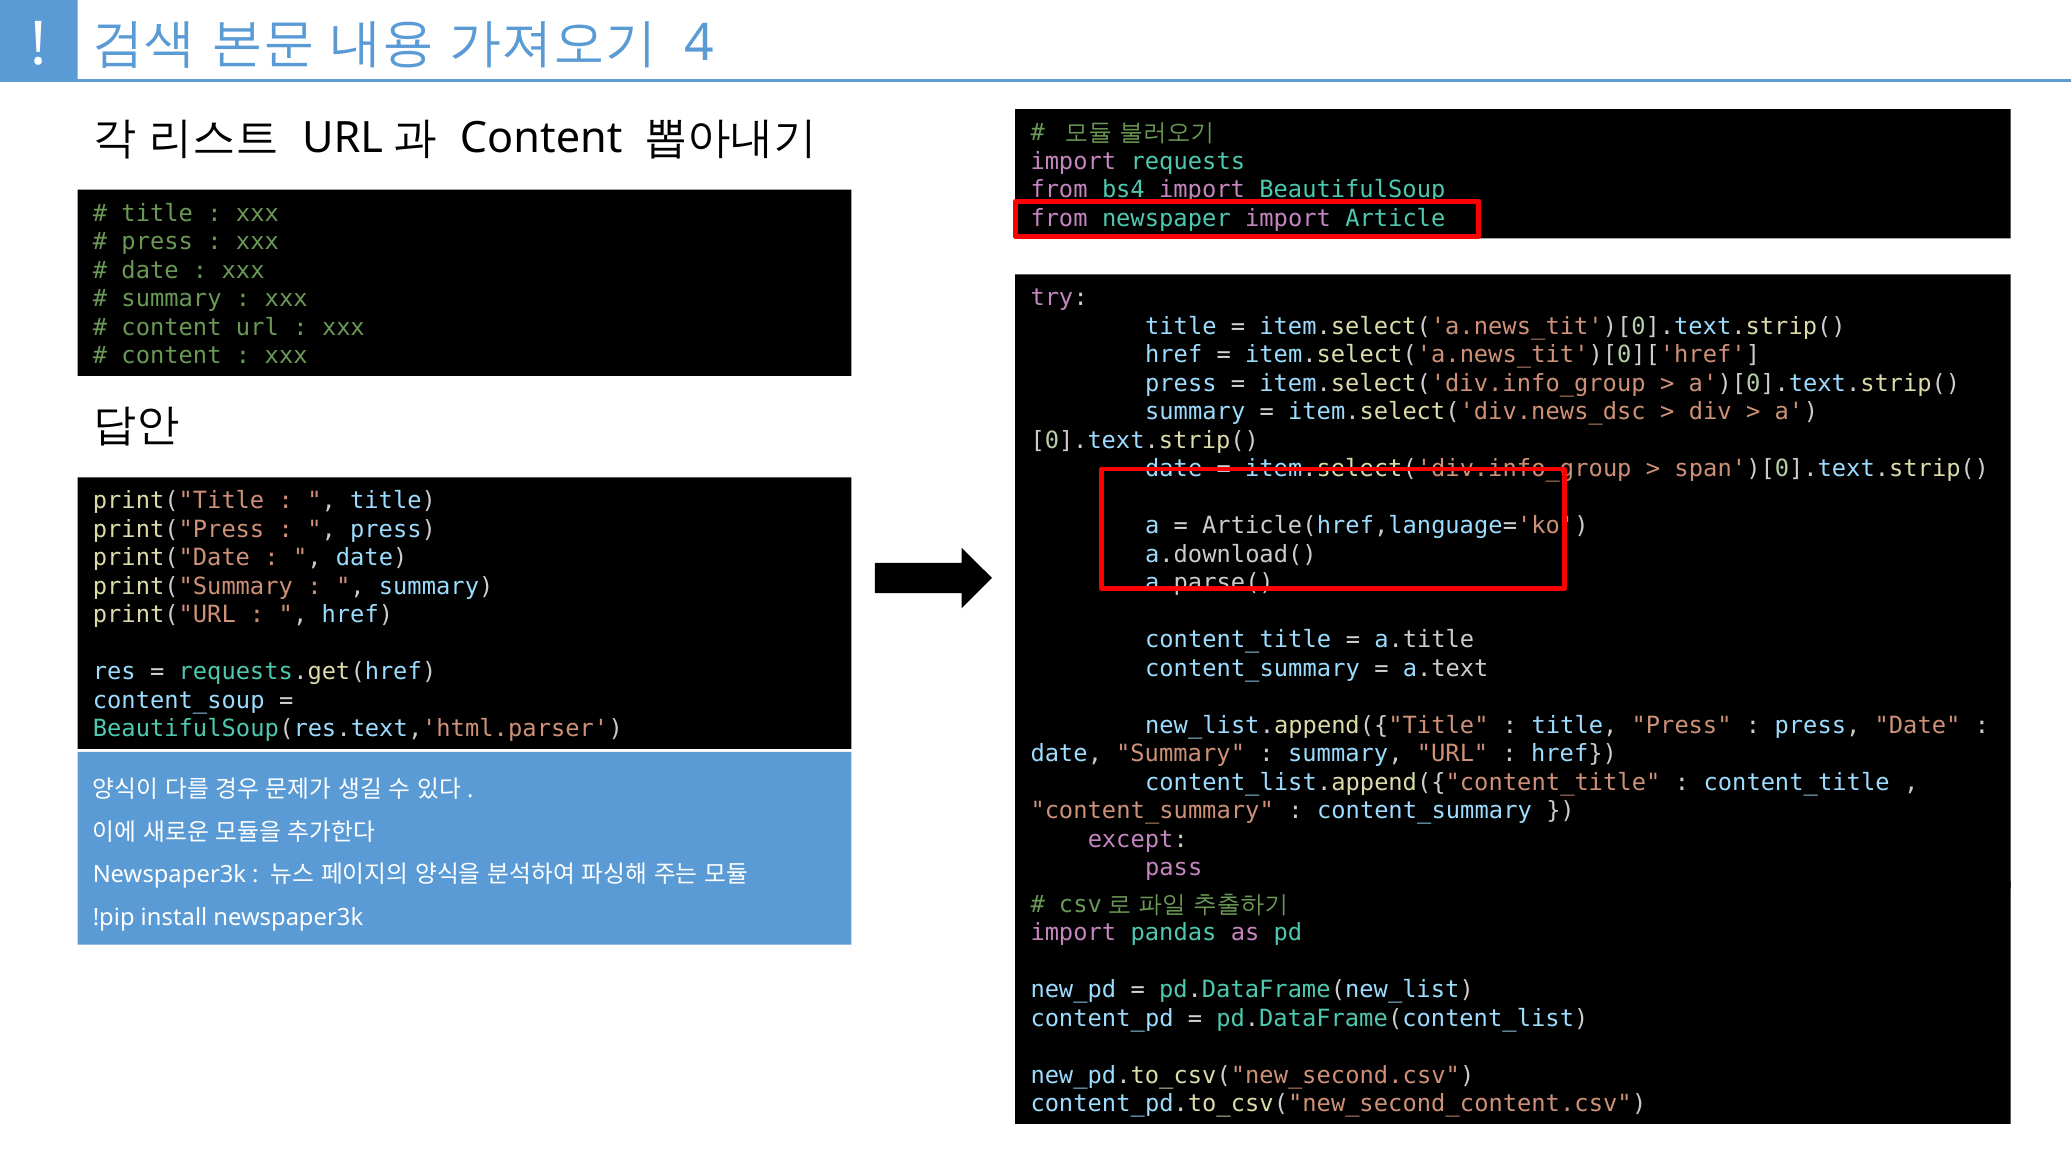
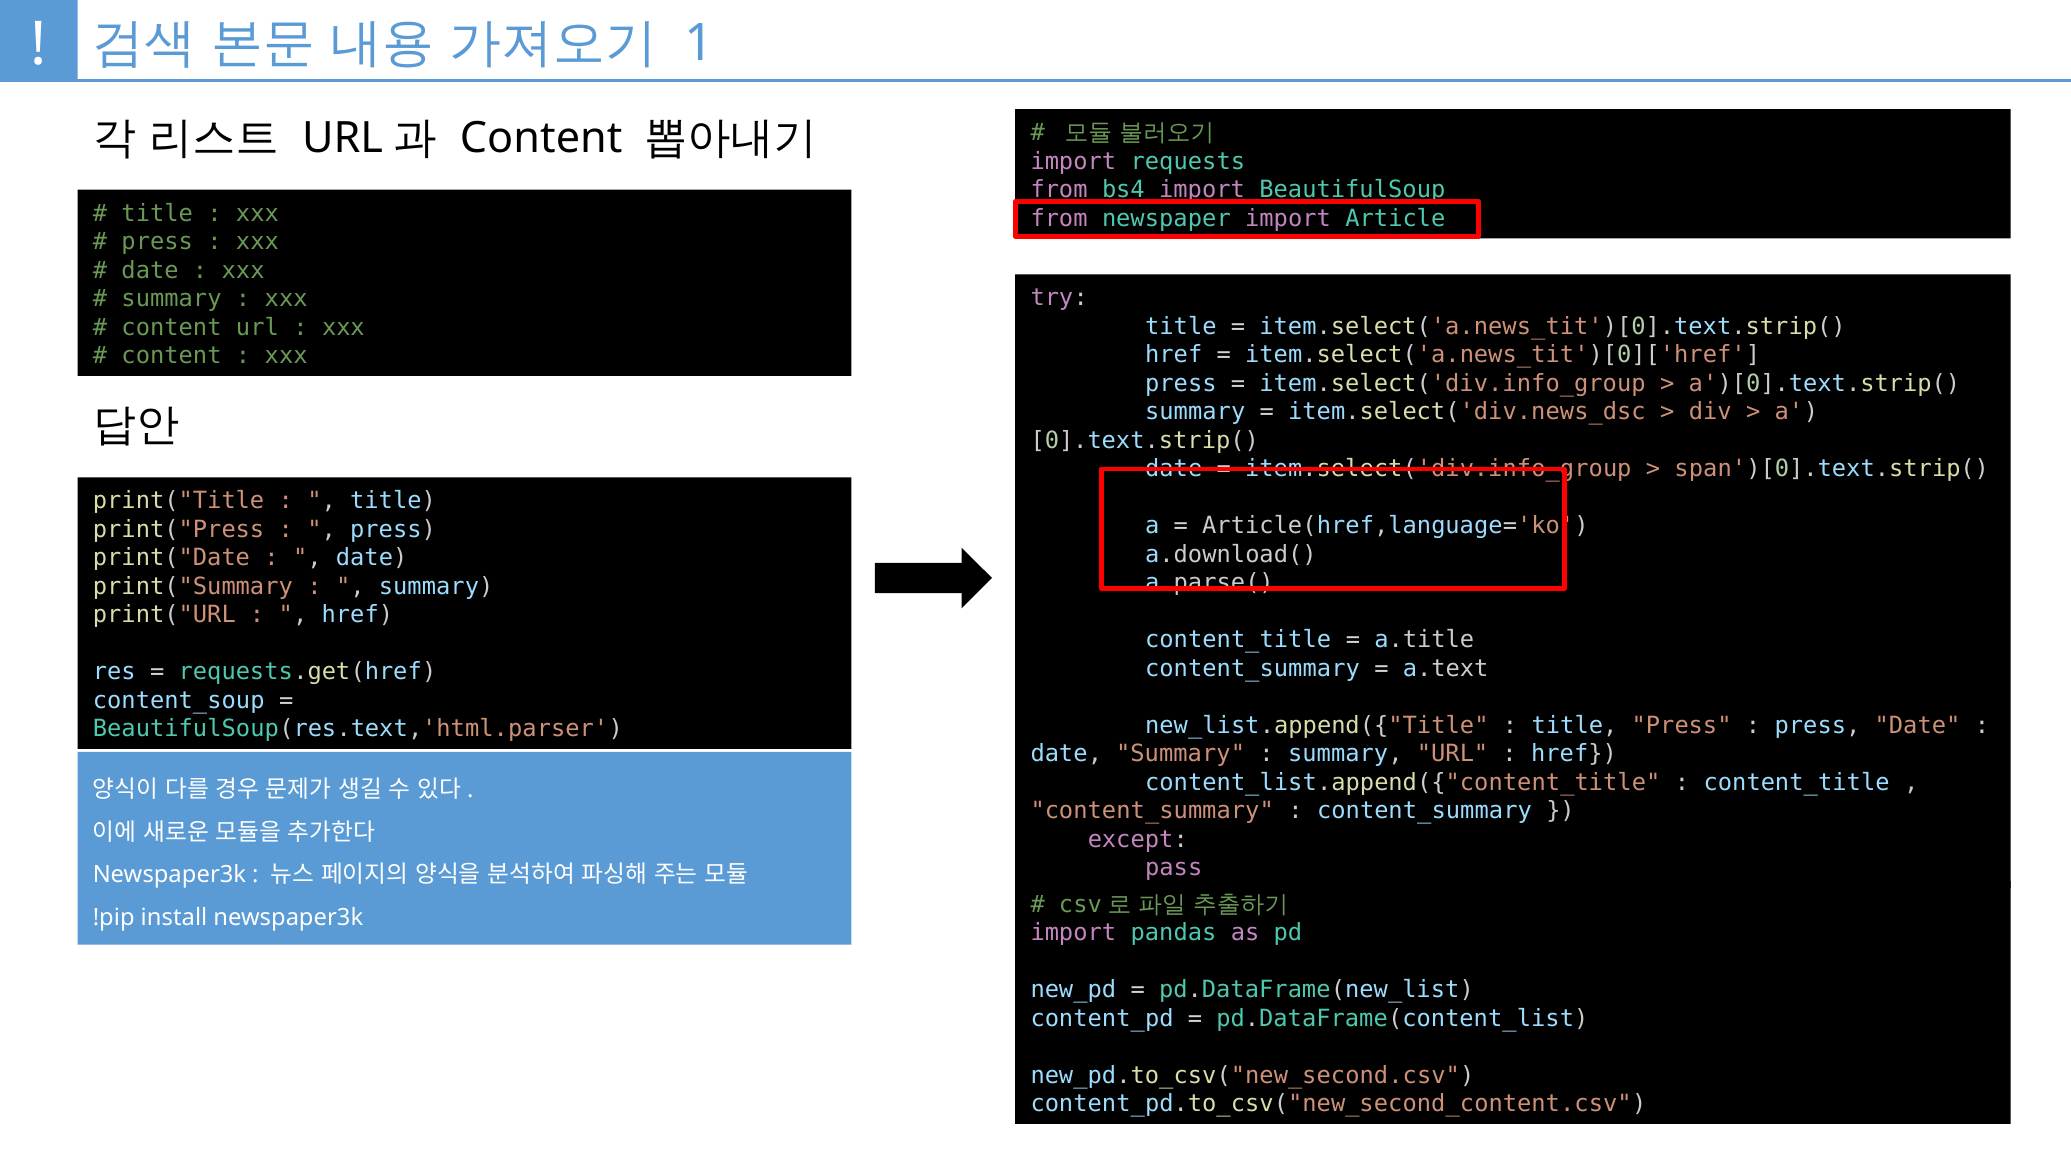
4: 4 -> 1 (700, 44)
